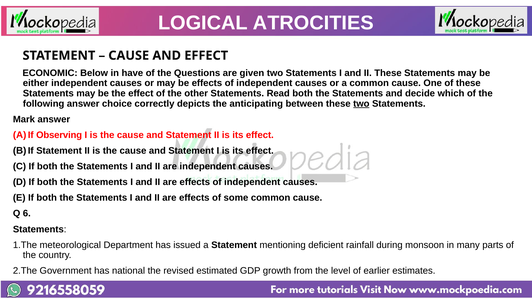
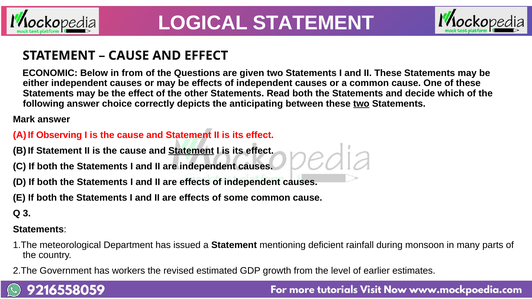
LOGICAL ATROCITIES: ATROCITIES -> STATEMENT (313, 23)
in have: have -> from (132, 73)
Statement underline: none -> present (191, 151)
6: 6 -> 3 (27, 214)
national: national -> workers (129, 271)
